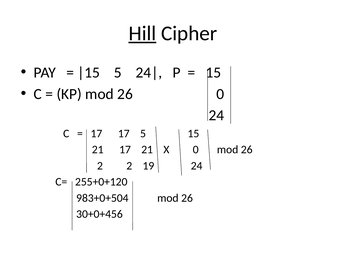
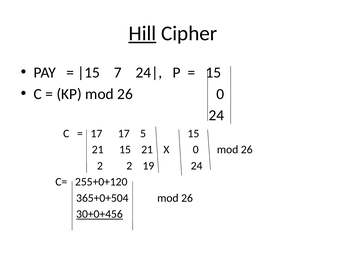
5: 5 -> 7 (118, 73)
21 17: 17 -> 15 (125, 150)
983+0+504: 983+0+504 -> 365+0+504 (102, 198)
30+0+456 underline: none -> present (99, 215)
